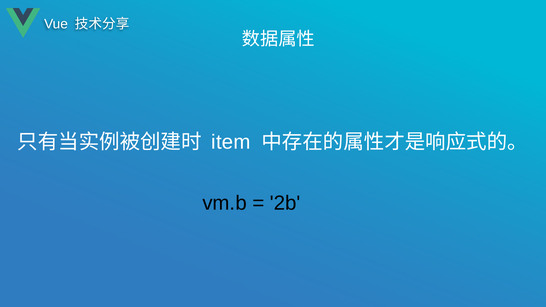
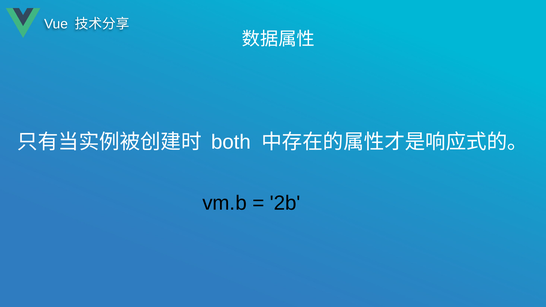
item: item -> both (231, 142)
